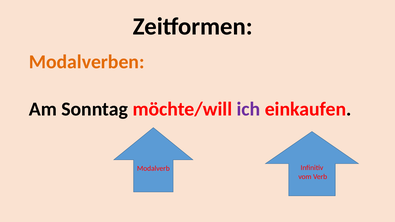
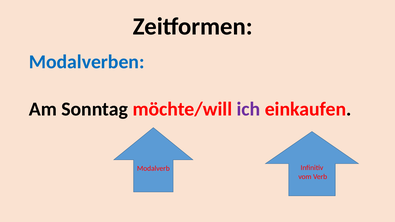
Modalverben colour: orange -> blue (87, 62)
